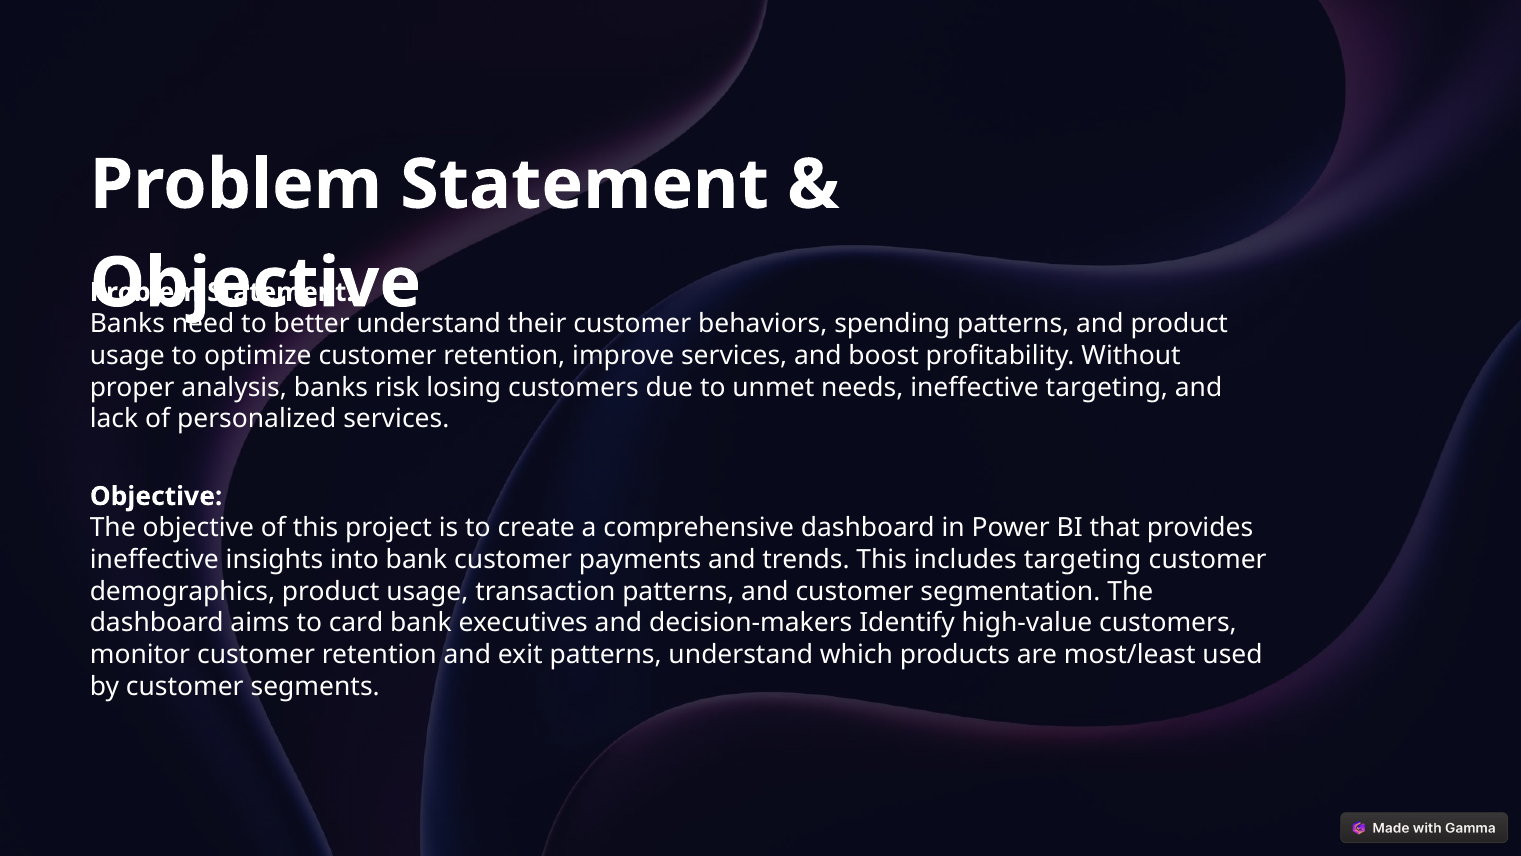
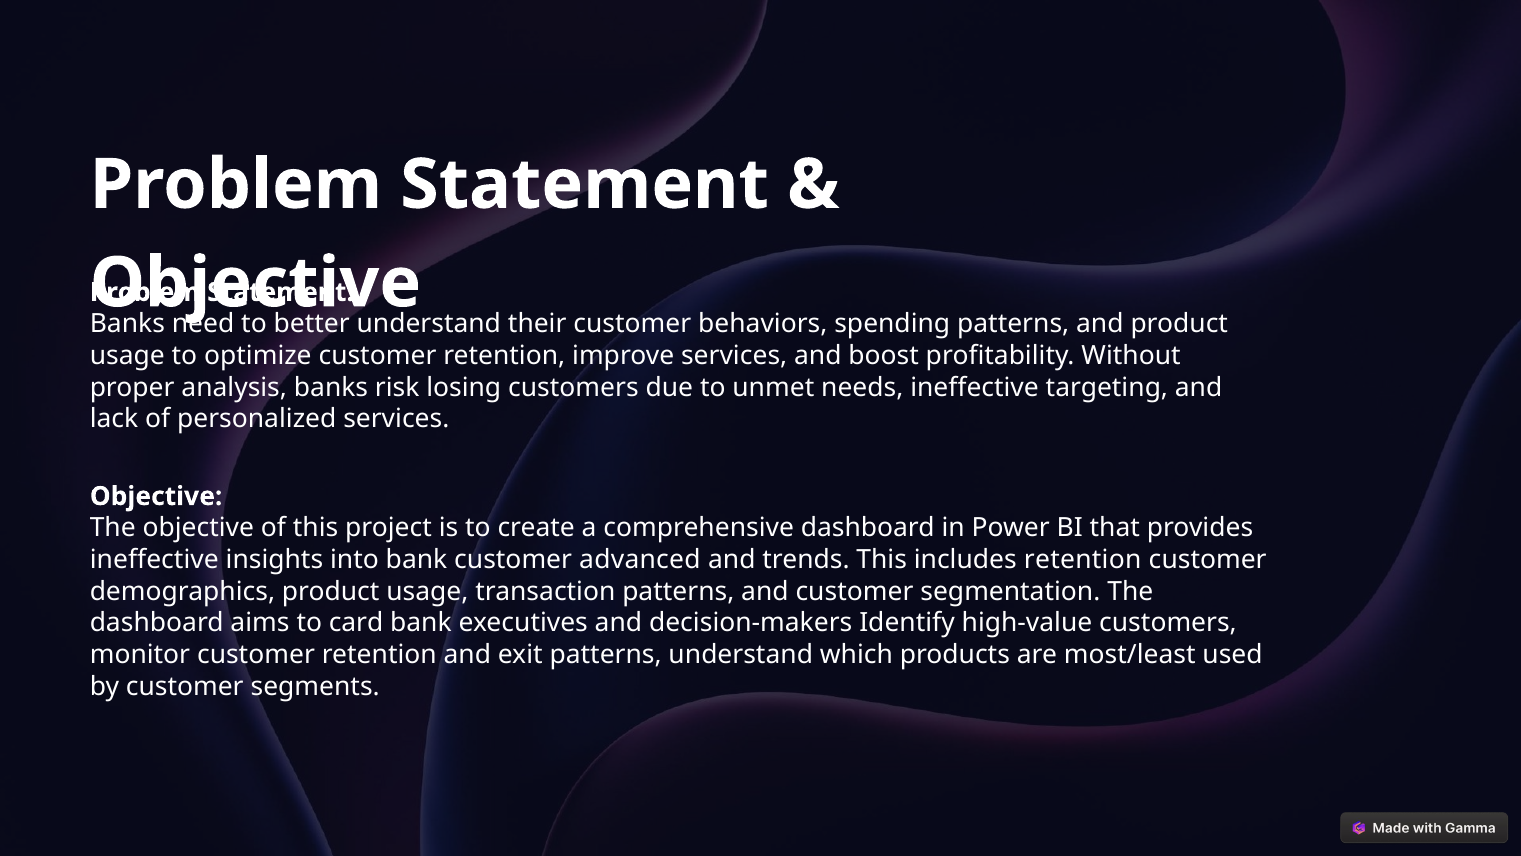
payments: payments -> advanced (640, 560)
includes targeting: targeting -> retention (1083, 560)
